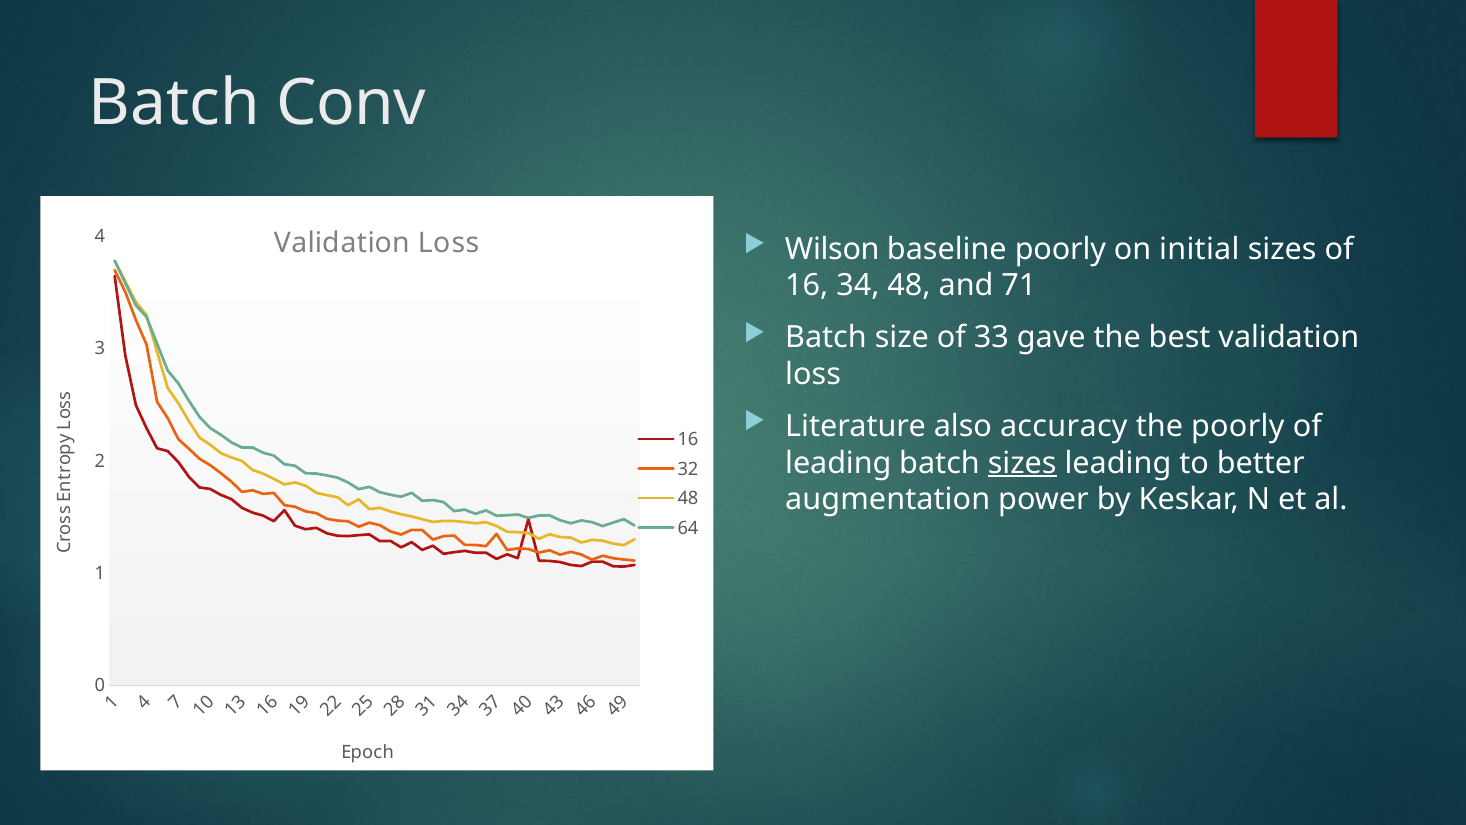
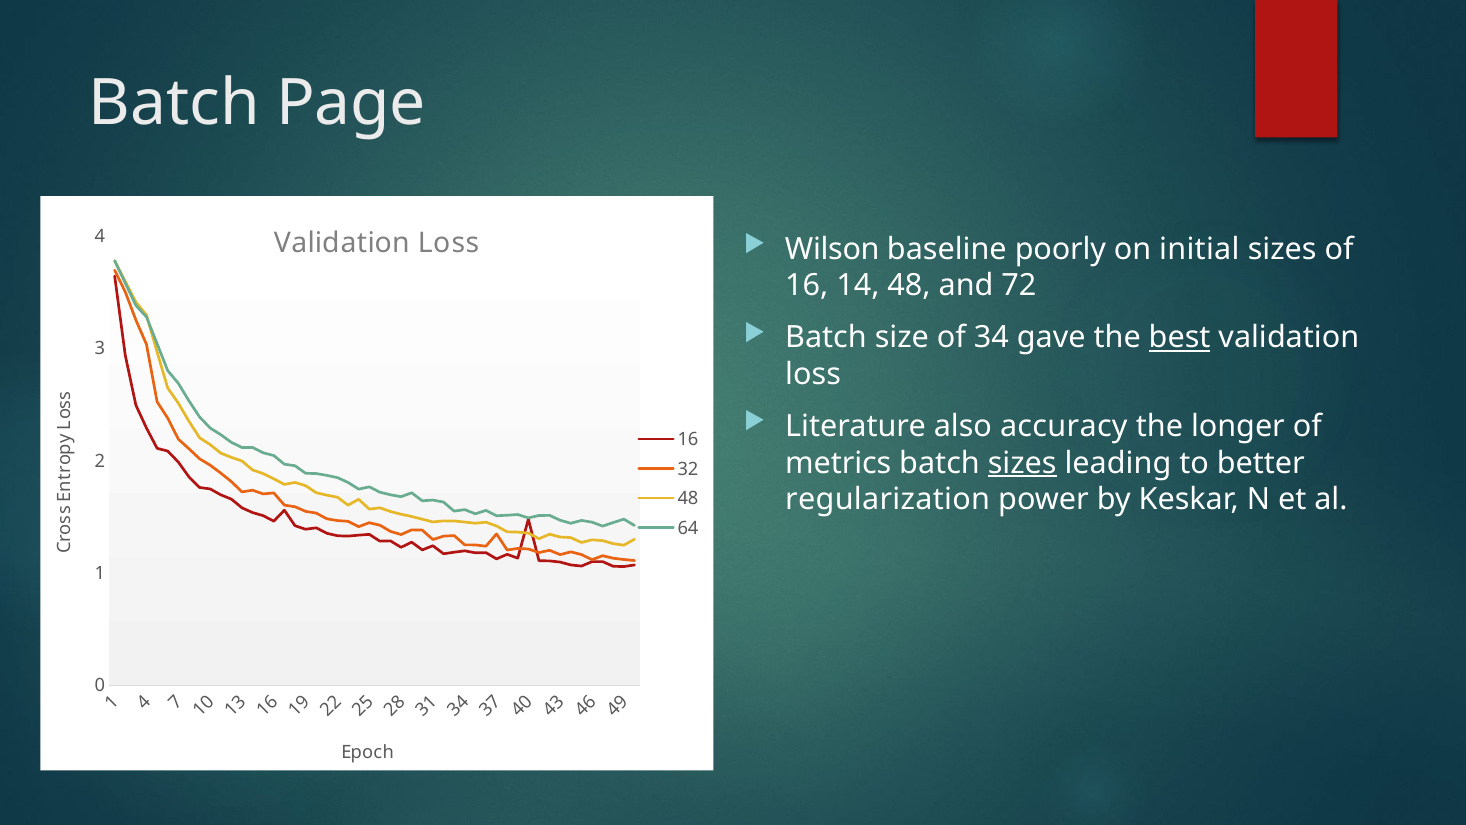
Conv: Conv -> Page (351, 103)
34: 34 -> 14 (858, 285)
71: 71 -> 72 (1019, 285)
33: 33 -> 34 (991, 337)
best underline: none -> present (1180, 337)
the poorly: poorly -> longer (1238, 426)
leading: leading -> metrics (838, 463)
augmentation: augmentation -> regularization (888, 499)
